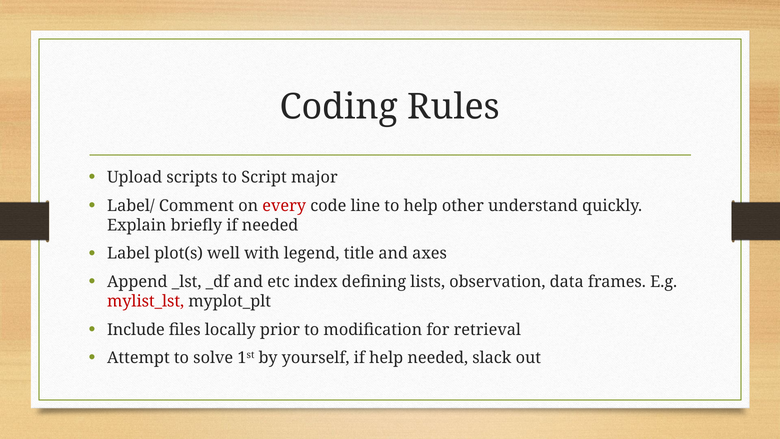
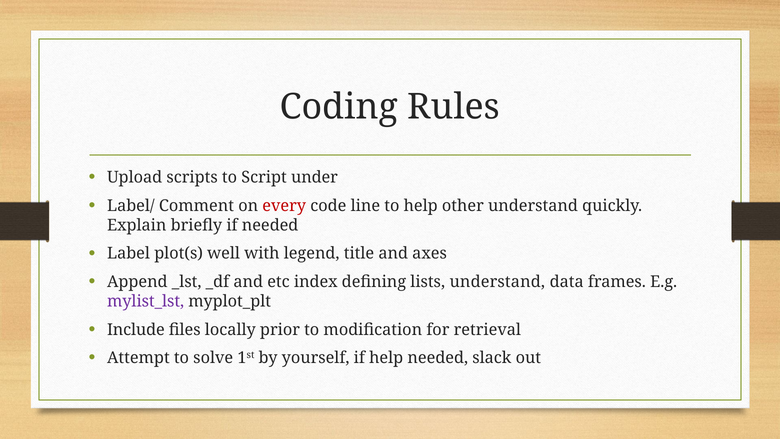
major: major -> under (314, 177)
lists observation: observation -> understand (497, 282)
mylist_lst colour: red -> purple (146, 301)
